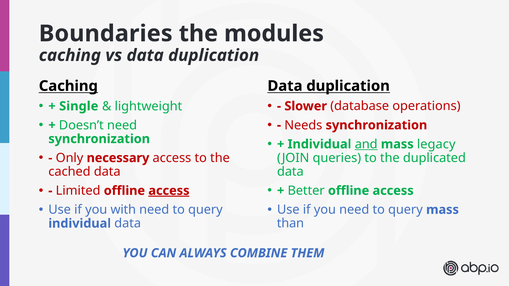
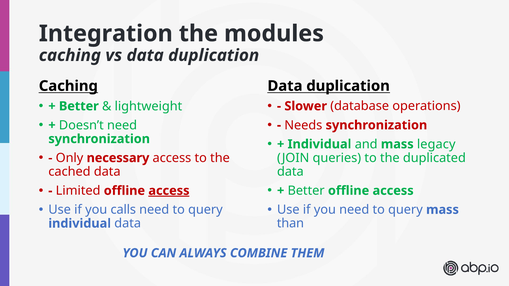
Boundaries: Boundaries -> Integration (106, 34)
Single: Single -> Better (79, 106)
and underline: present -> none (366, 144)
with: with -> calls (123, 210)
